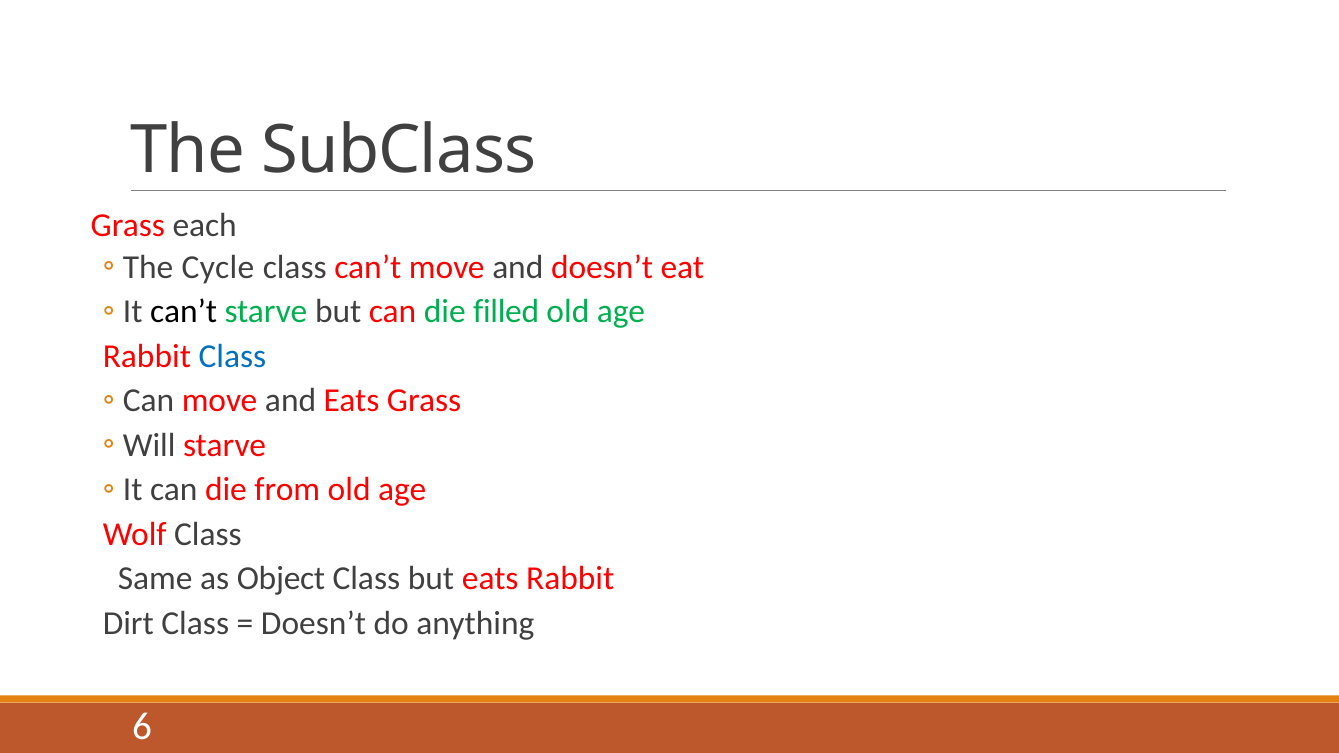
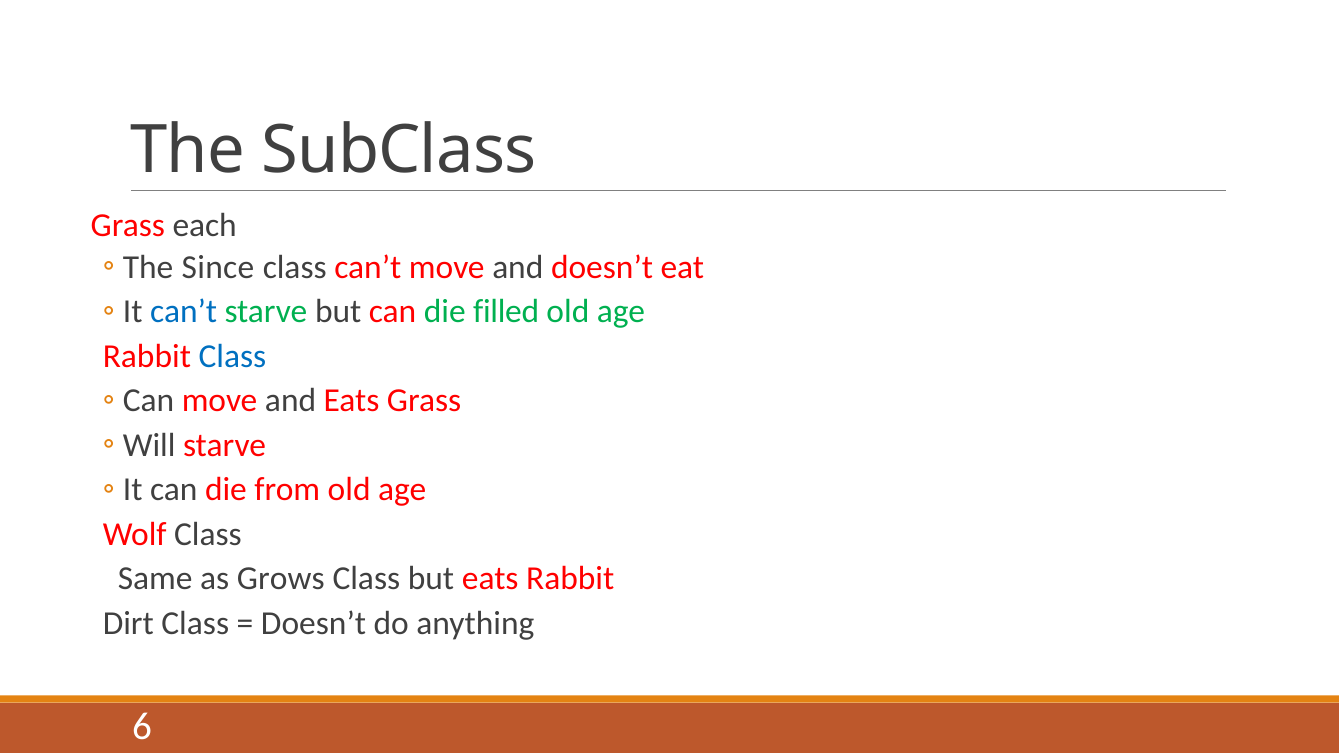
Cycle: Cycle -> Since (218, 267)
can’t colour: black -> blue (183, 312)
Object: Object -> Grows (281, 579)
